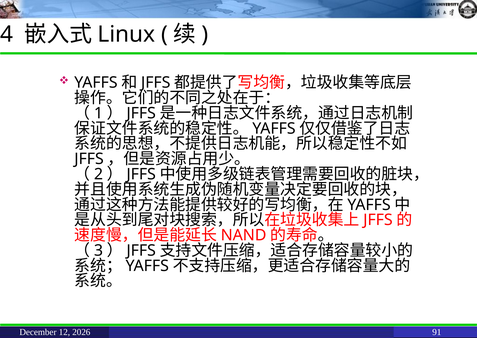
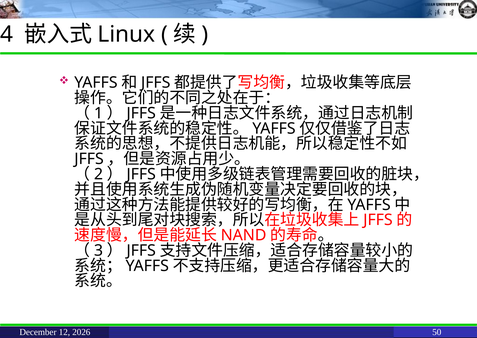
91: 91 -> 50 (437, 332)
